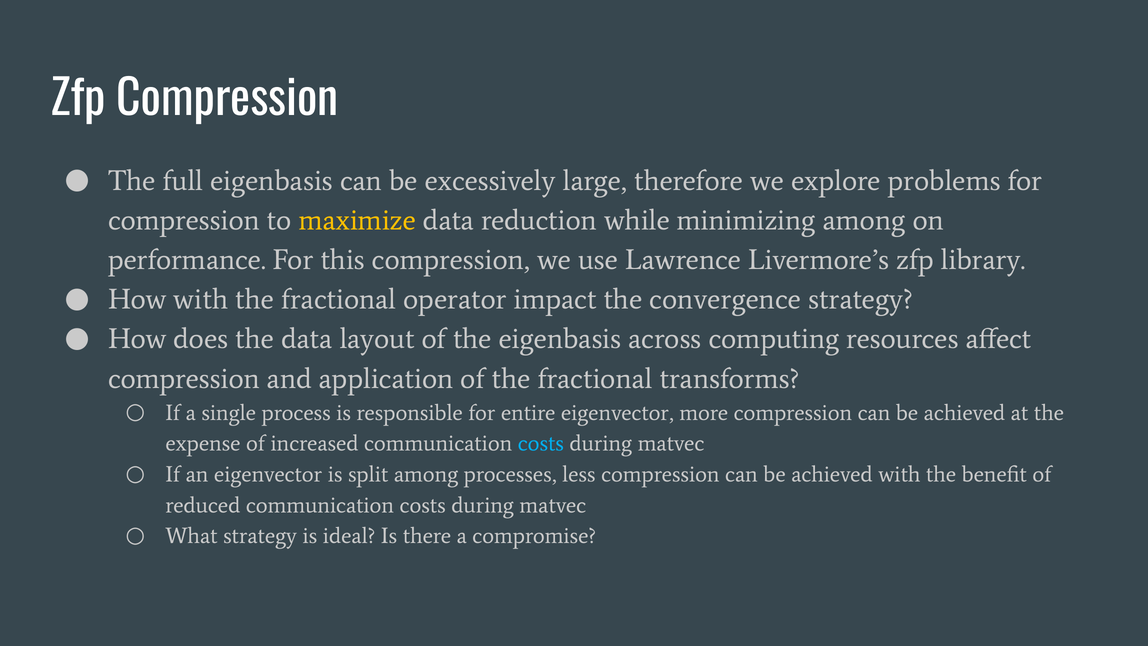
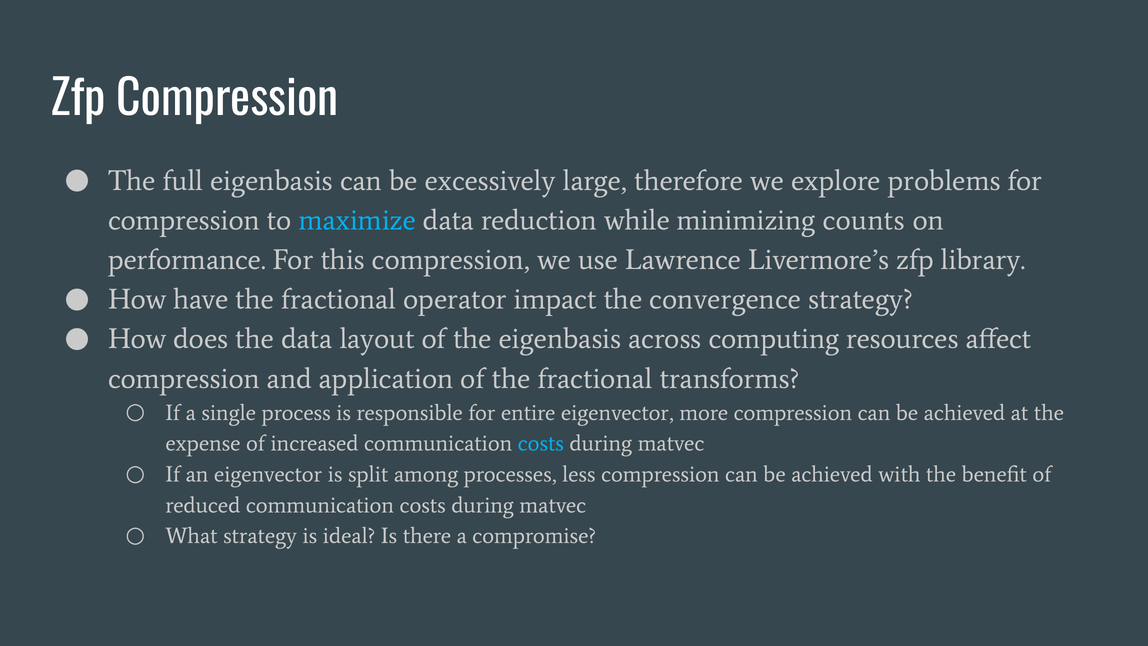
maximize colour: yellow -> light blue (357, 220)
minimizing among: among -> counts (864, 220)
How with: with -> have (201, 299)
